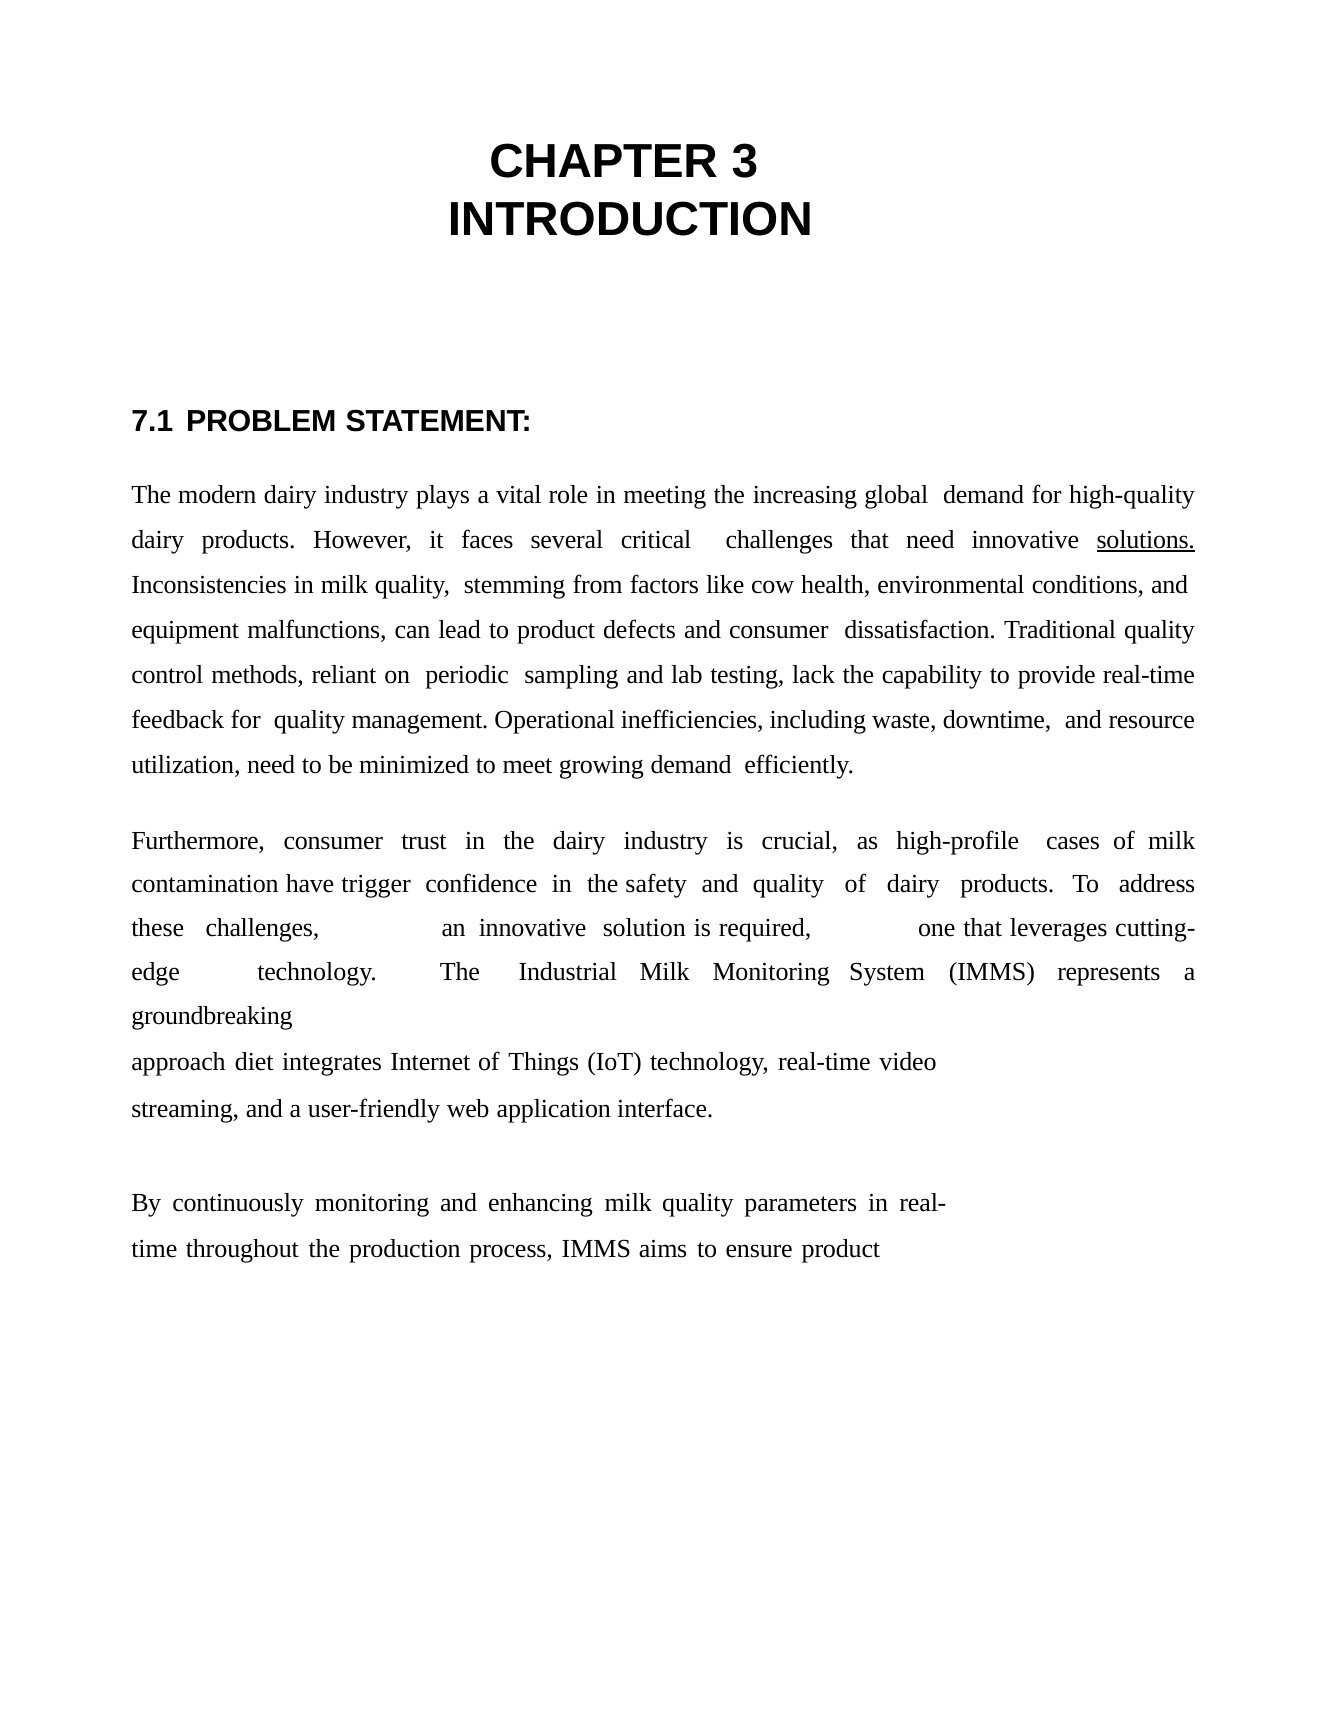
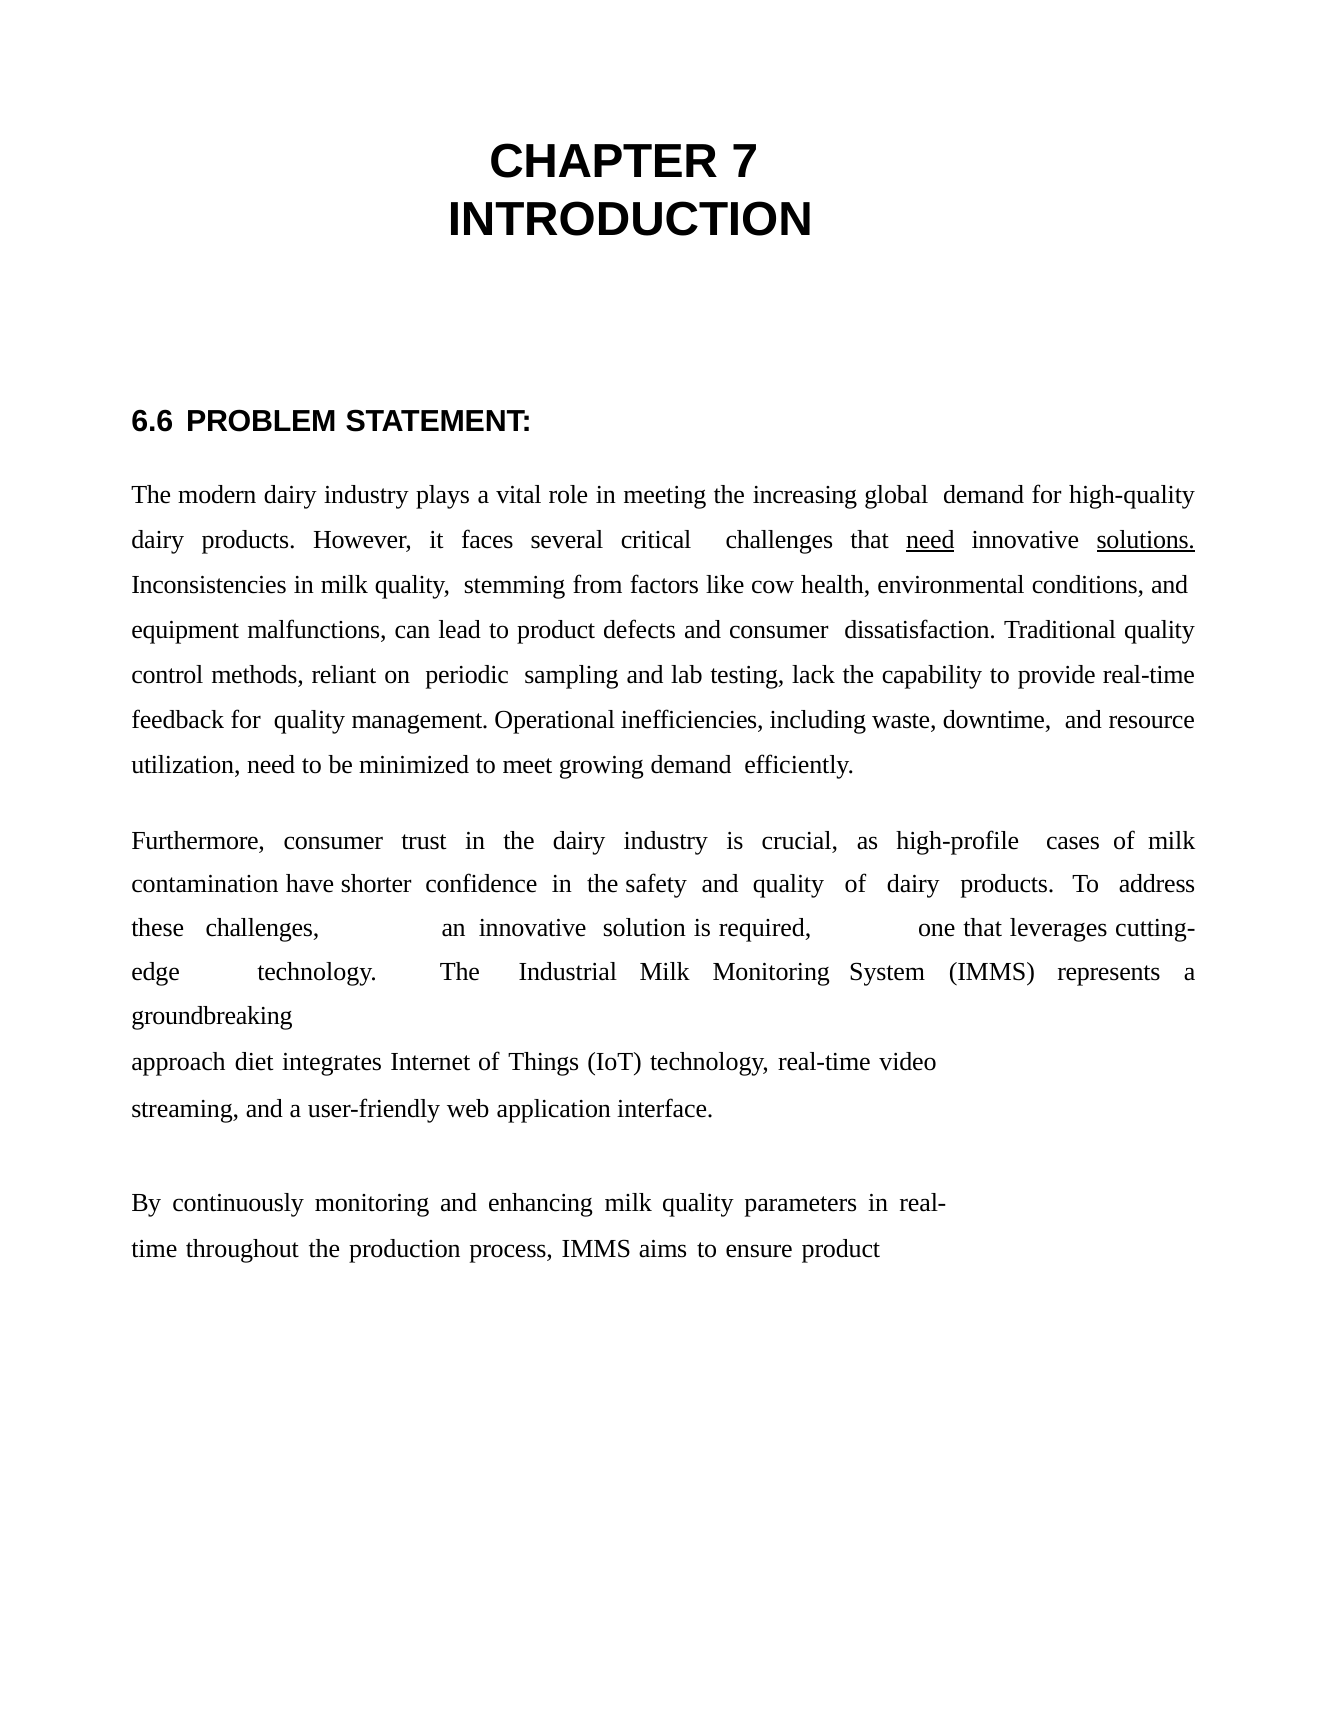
3: 3 -> 7 (745, 162)
7.1: 7.1 -> 6.6 (152, 421)
need underline: none -> present (930, 540)
trigger: trigger -> shorter (376, 884)
